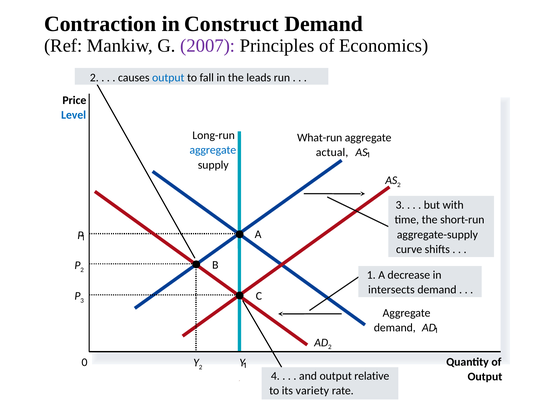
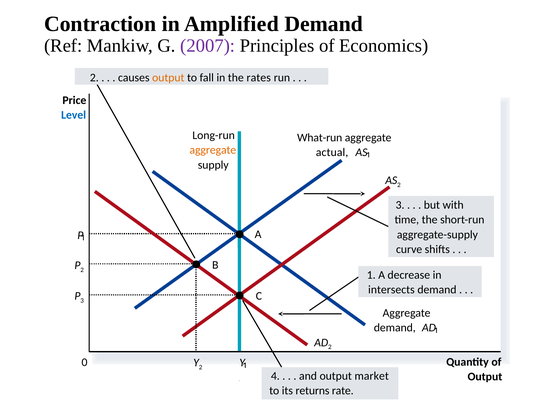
Construct: Construct -> Amplified (231, 24)
output colour: blue -> orange (168, 78)
leads: leads -> rates (259, 78)
aggregate colour: blue -> orange (213, 150)
relative: relative -> market (372, 376)
variety: variety -> returns (312, 391)
